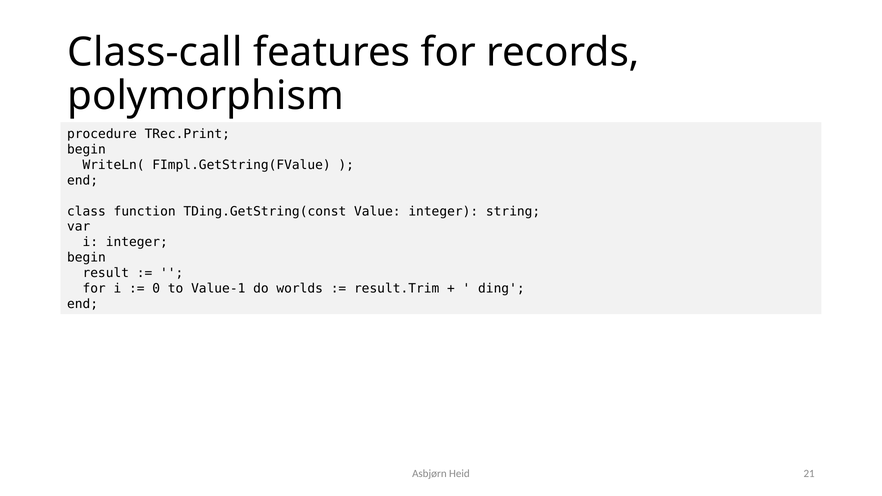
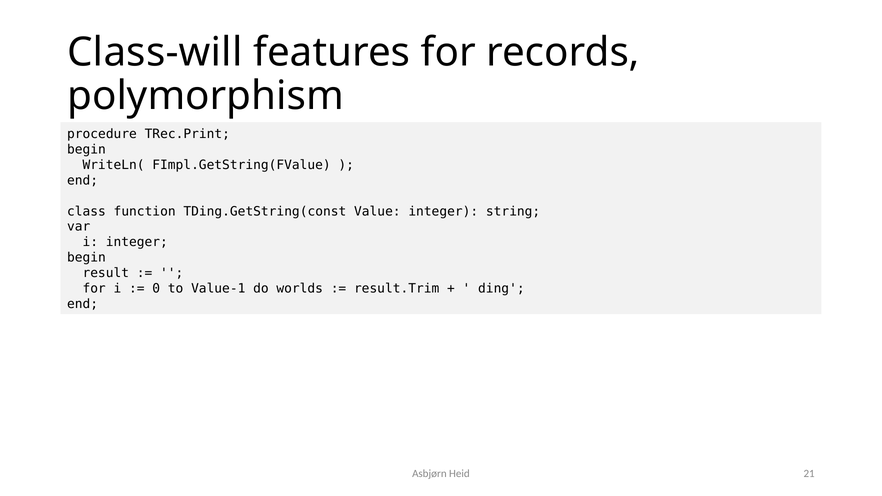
Class-call: Class-call -> Class-will (155, 52)
